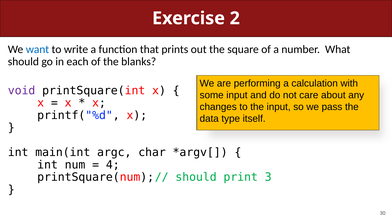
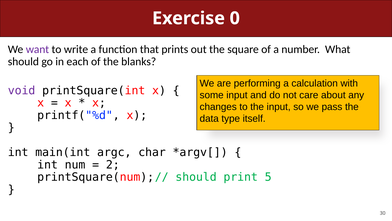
2: 2 -> 0 (235, 18)
want colour: blue -> purple (37, 49)
4: 4 -> 2 (113, 164)
3: 3 -> 5 (268, 177)
